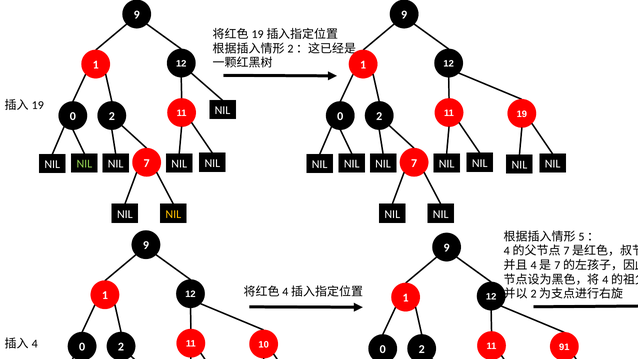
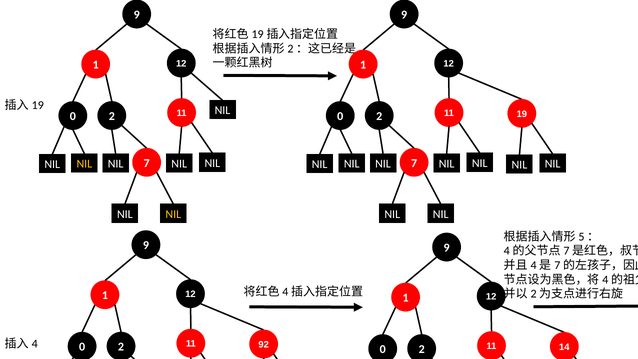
NIL colour: light green -> yellow (84, 164)
10: 10 -> 92 (264, 345)
91: 91 -> 14 (564, 347)
